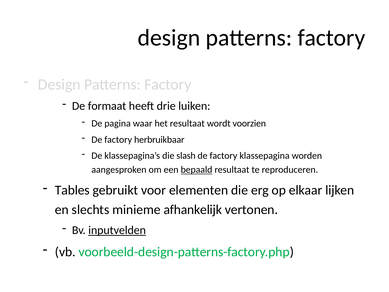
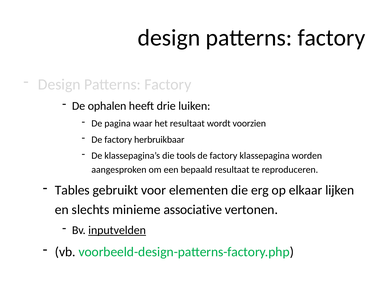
formaat: formaat -> ophalen (107, 106)
slash: slash -> tools (186, 156)
bepaald underline: present -> none (197, 170)
afhankelijk: afhankelijk -> associative (193, 209)
